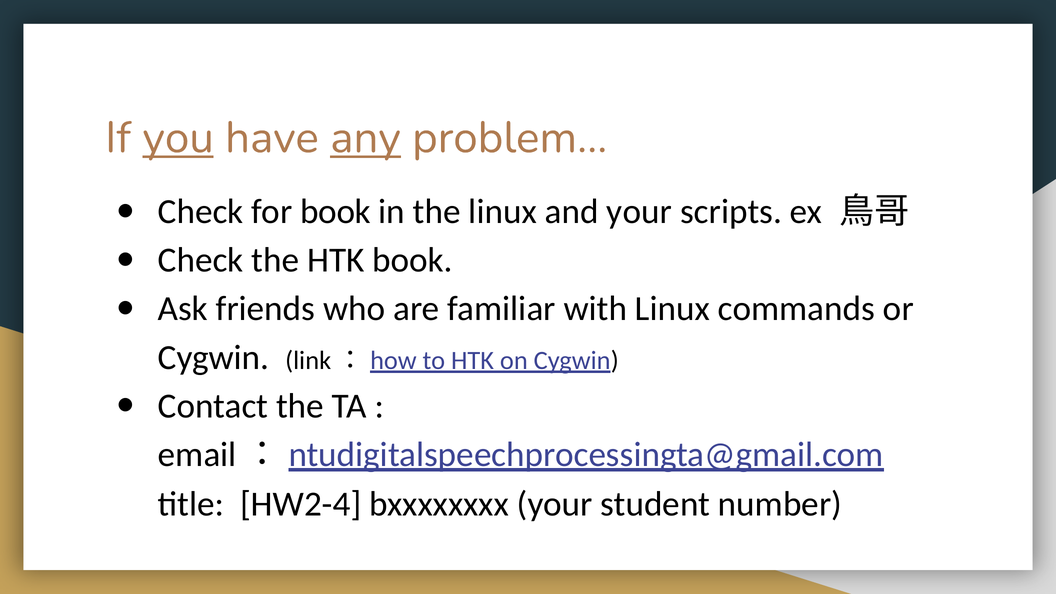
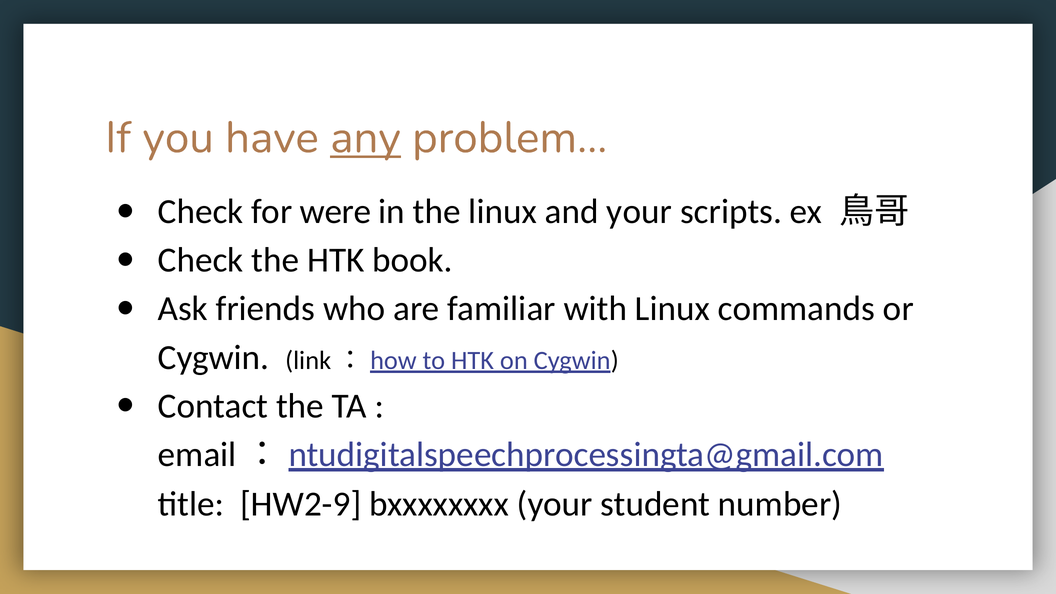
you underline: present -> none (178, 138)
for book: book -> were (336, 212)
HW2-4: HW2-4 -> HW2-9 (301, 504)
